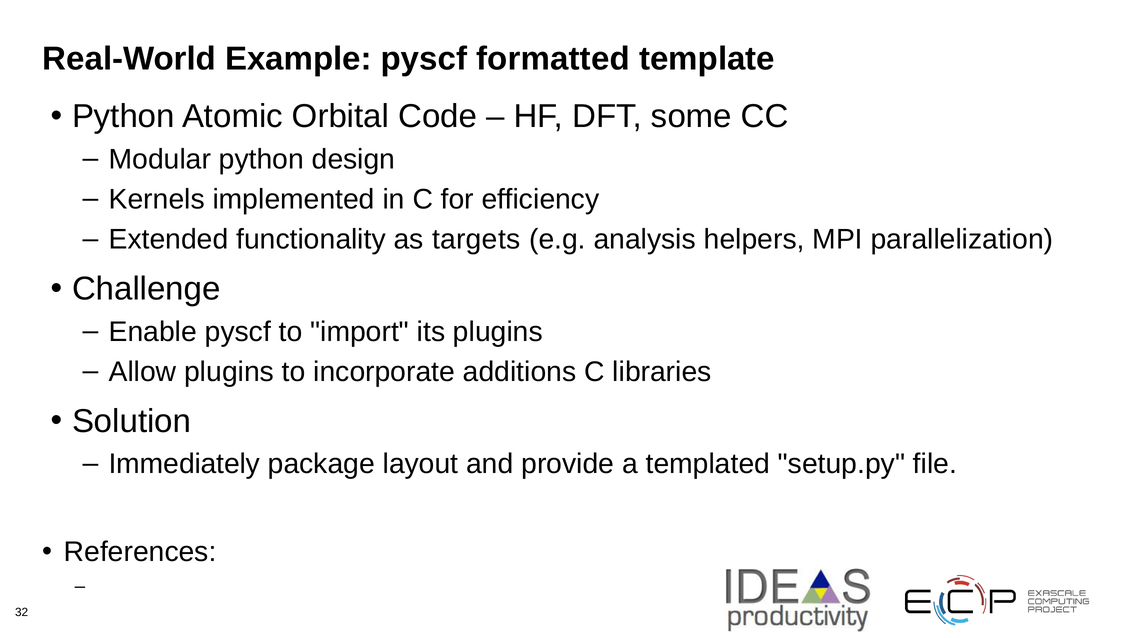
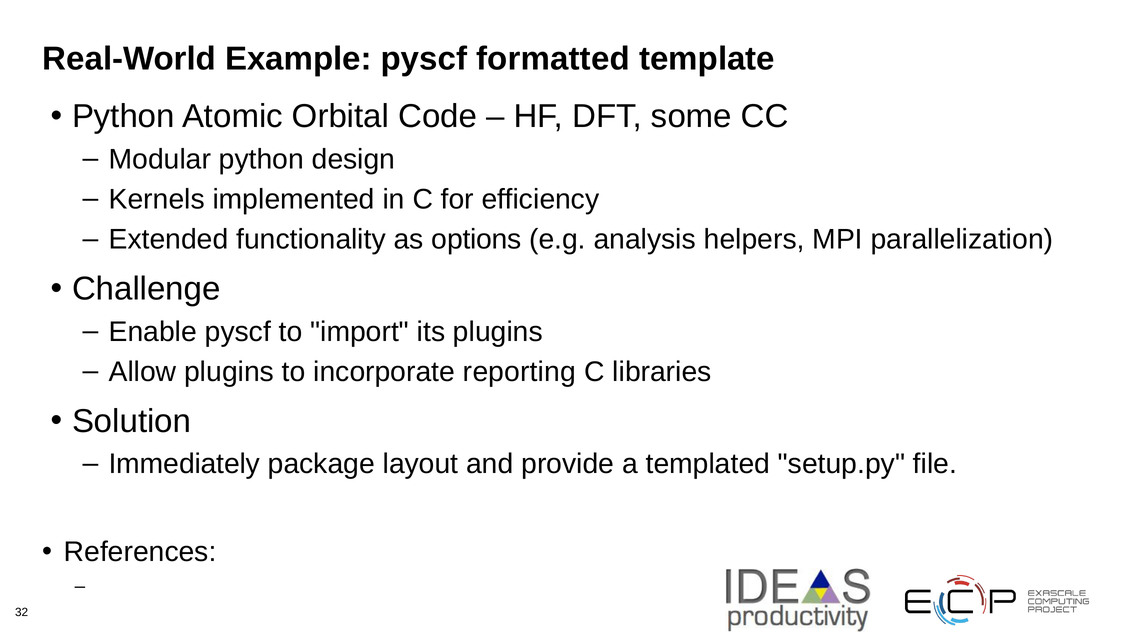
targets: targets -> options (476, 239)
additions: additions -> reporting (520, 371)
